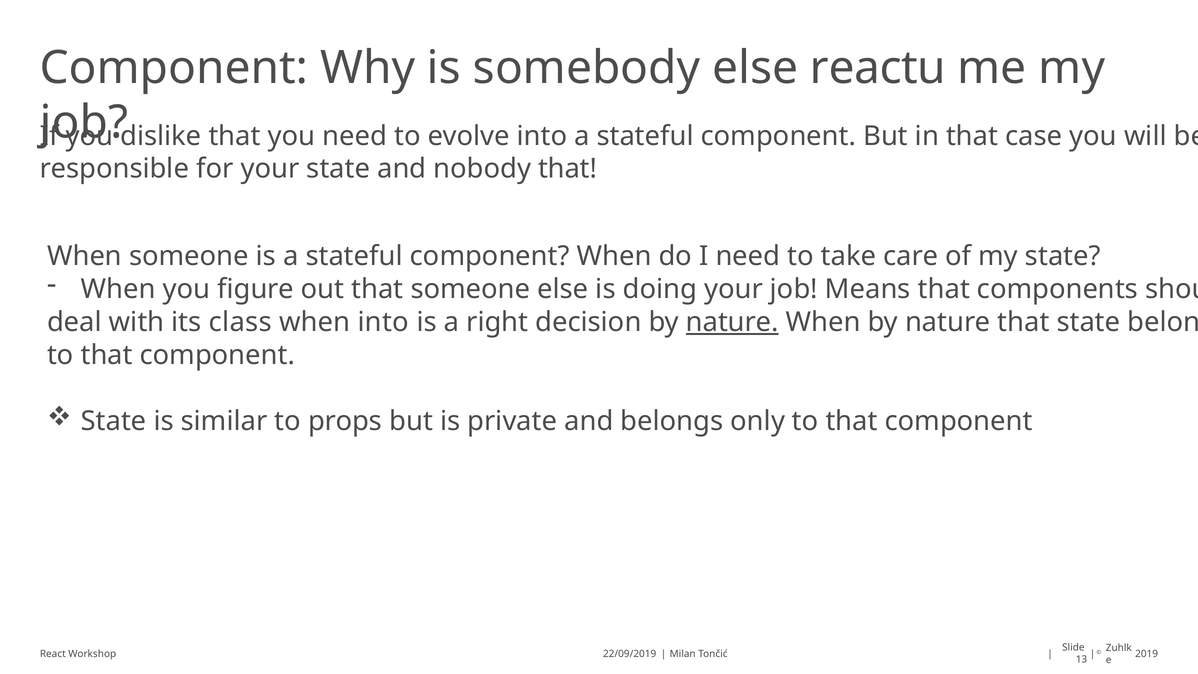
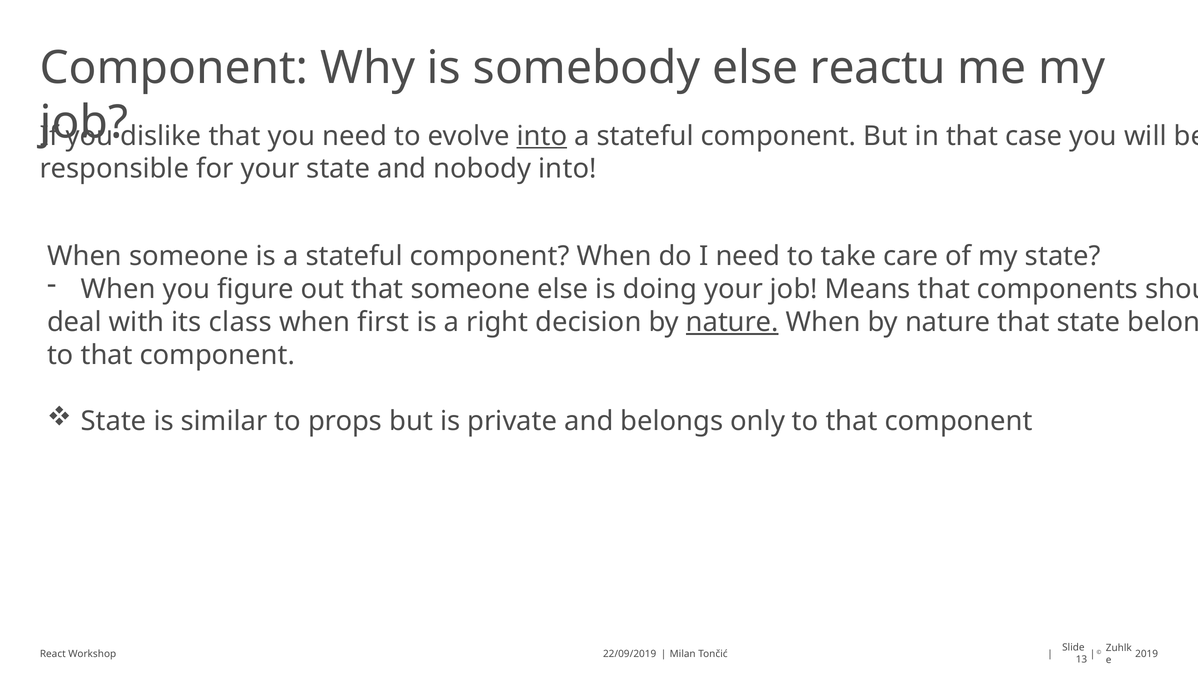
into underline: none -> present (542, 136)
nobody that: that -> into (567, 169)
when into: into -> first (383, 322)
